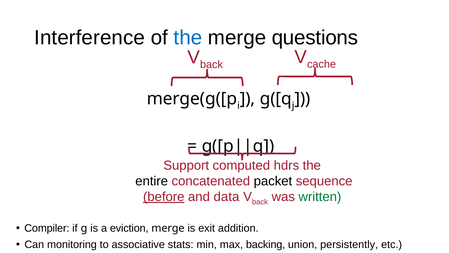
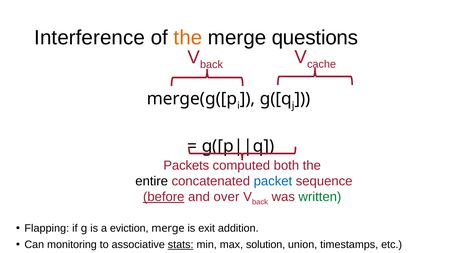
the colour: blue -> orange (188, 38)
Support: Support -> Packets (186, 165)
hdrs: hdrs -> both (286, 165)
packet colour: black -> blue (273, 181)
data: data -> over (226, 197)
Compiler: Compiler -> Flapping (47, 228)
stats underline: none -> present (181, 244)
backing: backing -> solution (266, 244)
persistently: persistently -> timestamps (349, 244)
